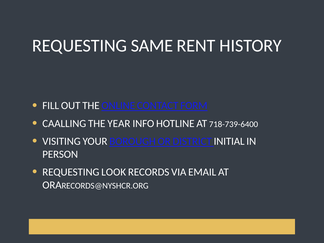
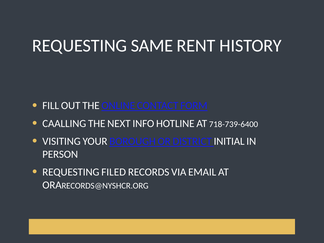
YEAR: YEAR -> NEXT (119, 123)
LOOK: LOOK -> FILED (114, 172)
